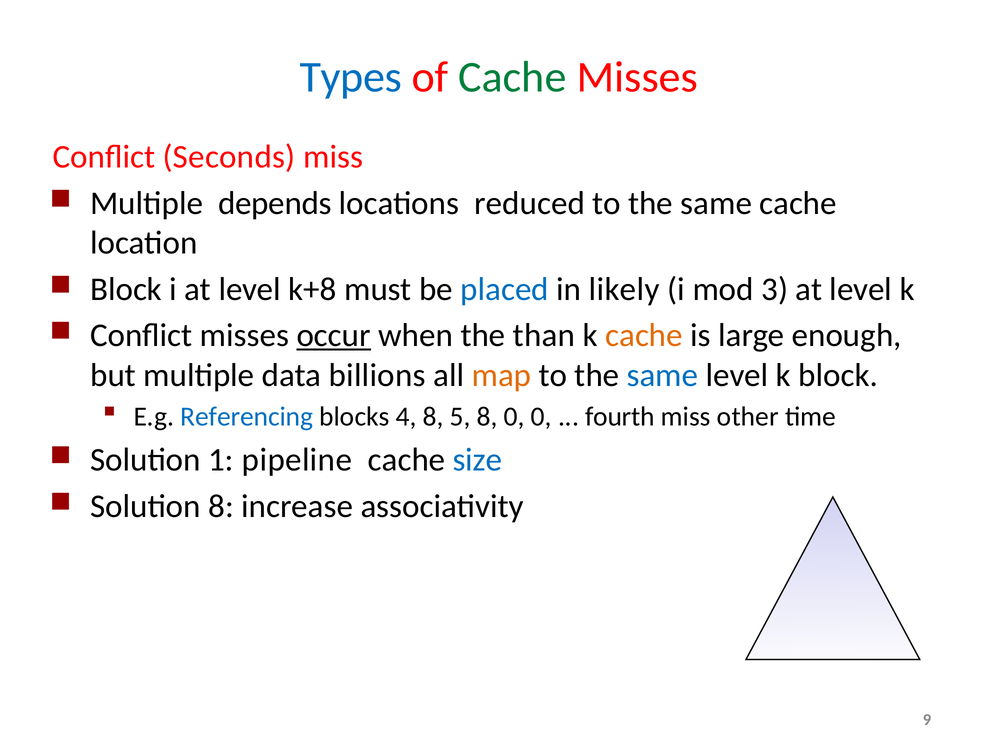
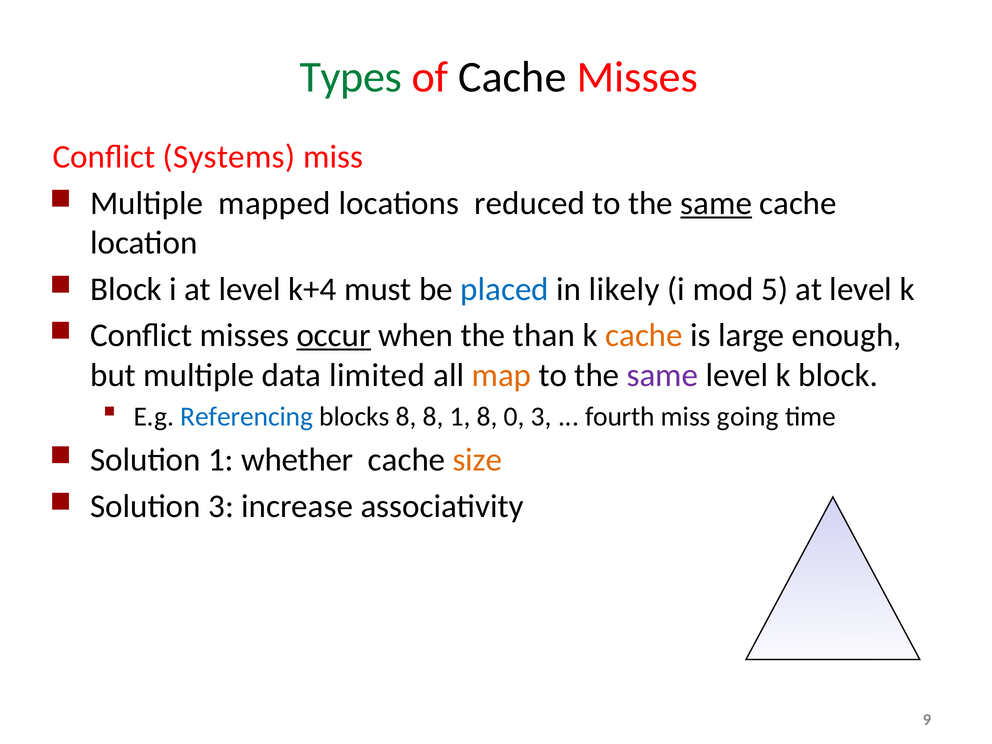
Types colour: blue -> green (351, 77)
Cache colour: green -> black (512, 77)
Seconds: Seconds -> Systems (229, 157)
depends: depends -> mapped (275, 203)
same underline: none -> present (716, 203)
k+8: k+8 -> k+4 (313, 289)
3: 3 -> 5 (775, 289)
billions: billions -> limited (377, 375)
same colour: blue -> purple (663, 375)
blocks 4: 4 -> 8 (406, 417)
8 5: 5 -> 1 (460, 417)
0 0: 0 -> 3 (541, 417)
other: other -> going (748, 417)
pipeline: pipeline -> whether (297, 460)
size colour: blue -> orange (477, 460)
Solution 8: 8 -> 3 (221, 506)
